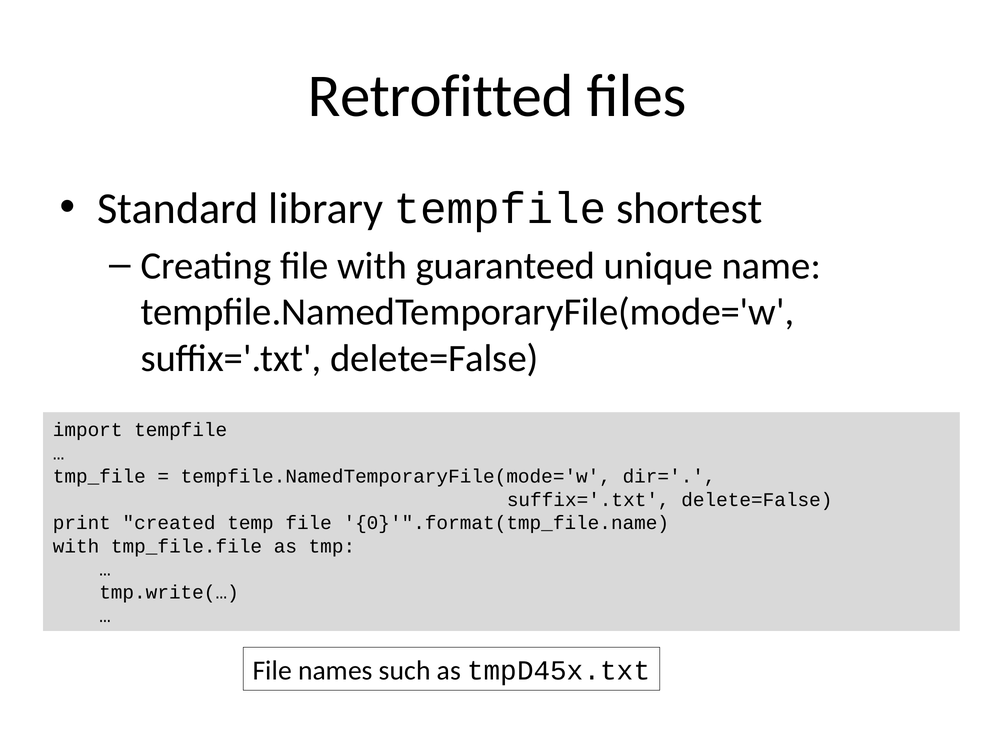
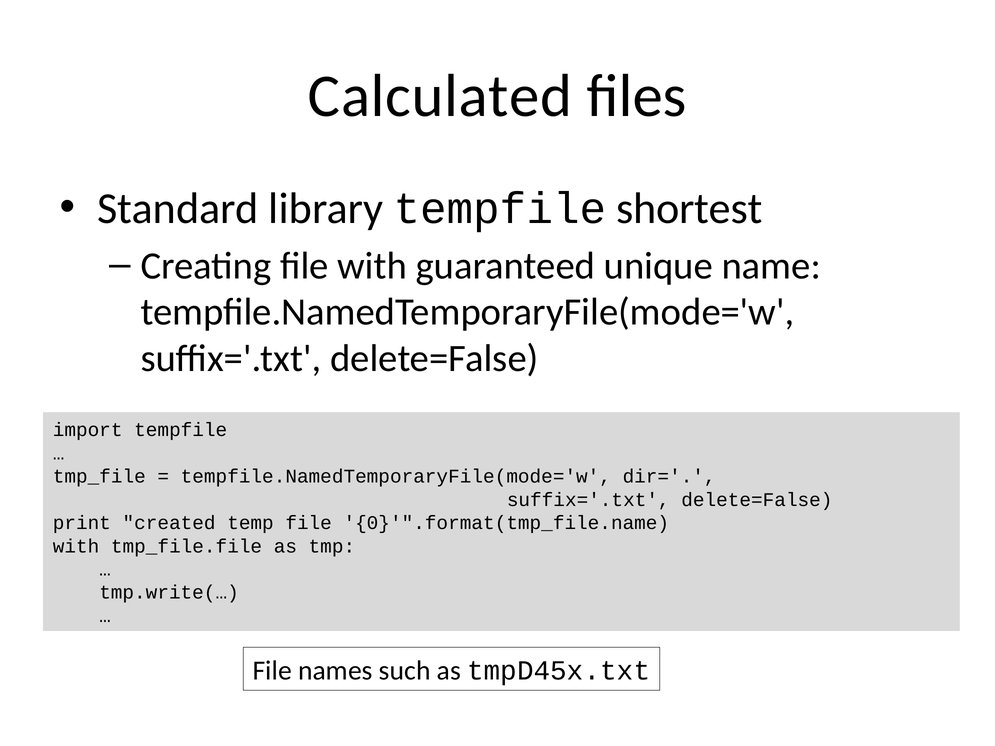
Retrofitted: Retrofitted -> Calculated (440, 96)
